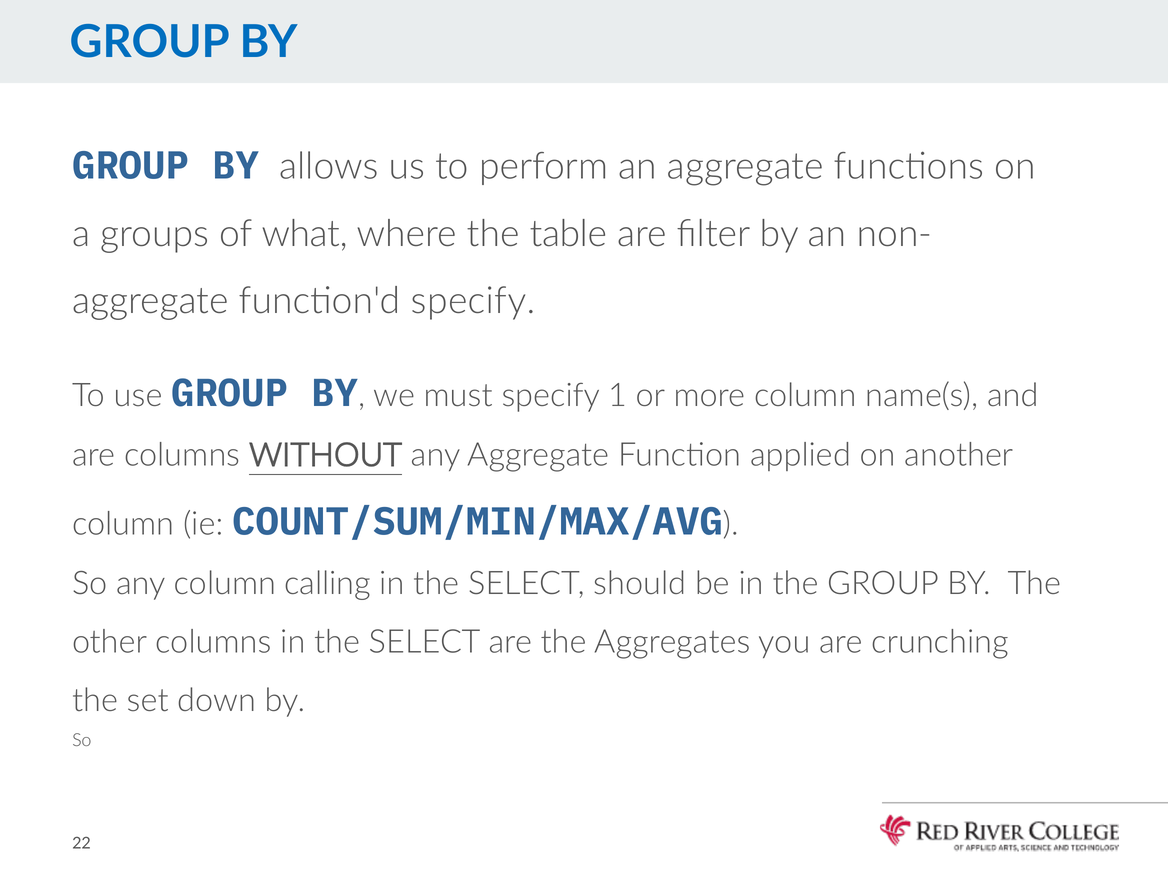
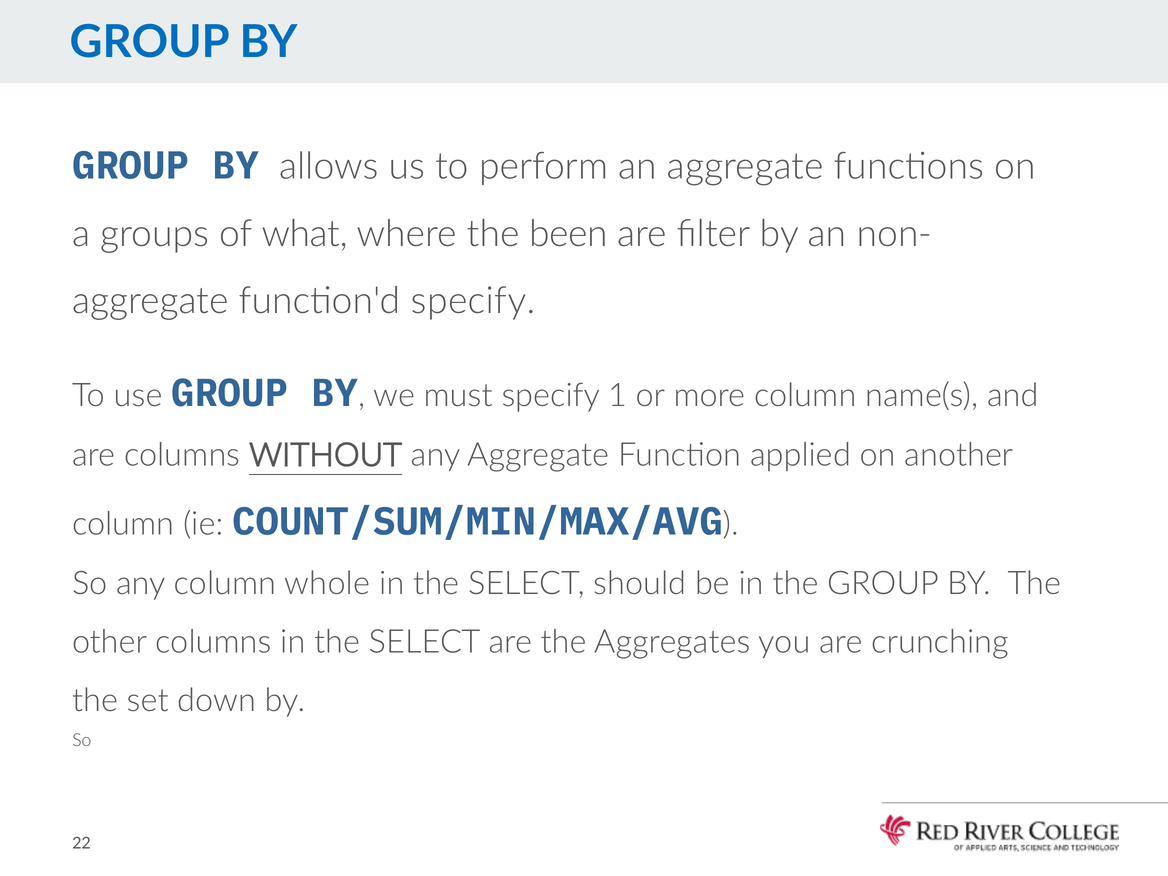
table: table -> been (568, 234)
calling: calling -> whole (327, 584)
